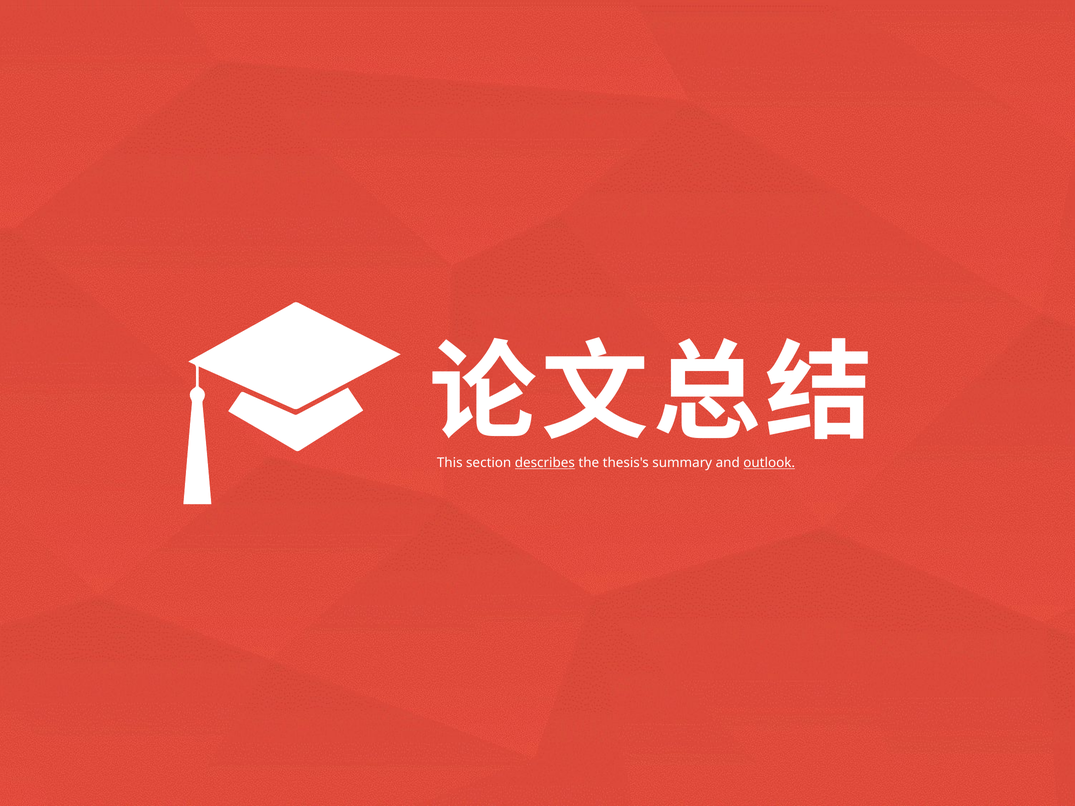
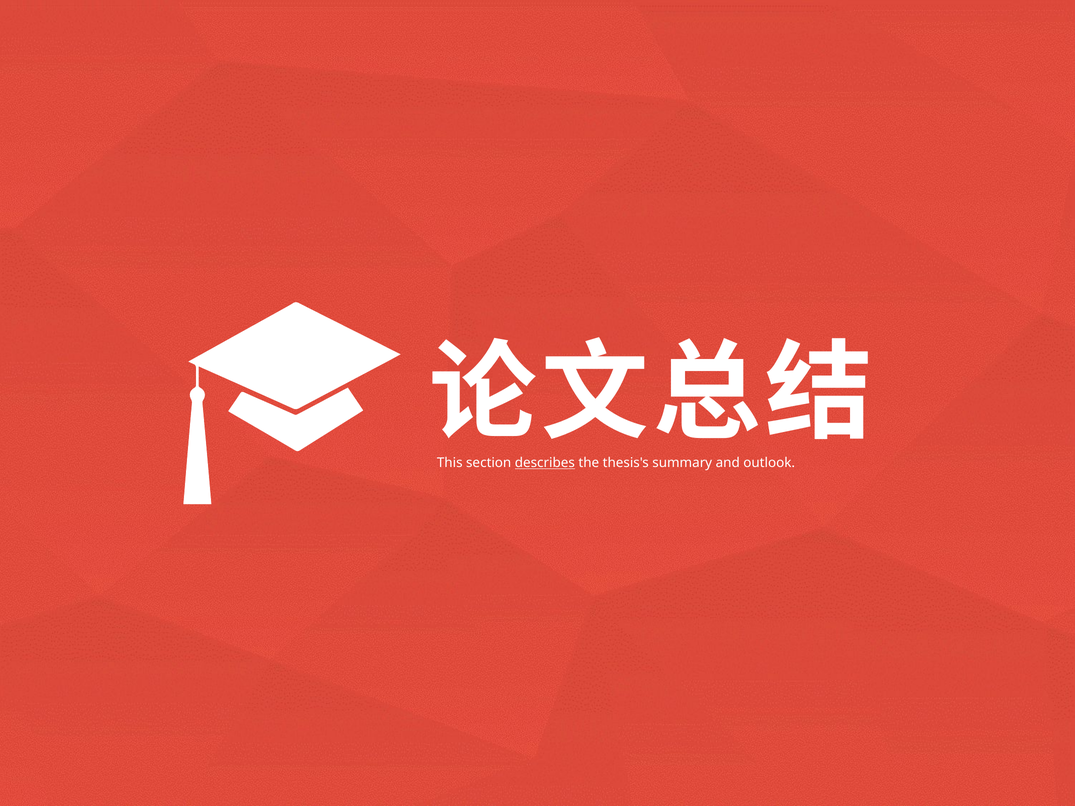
outlook underline: present -> none (769, 463)
